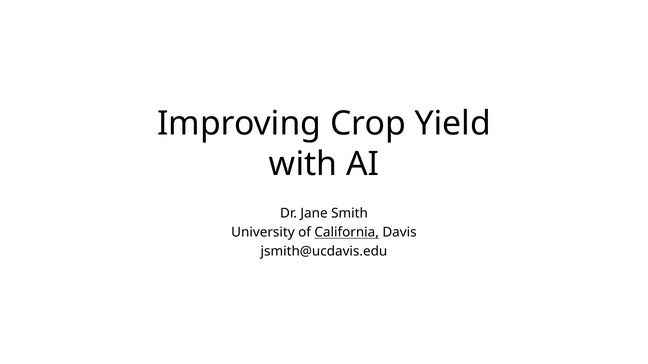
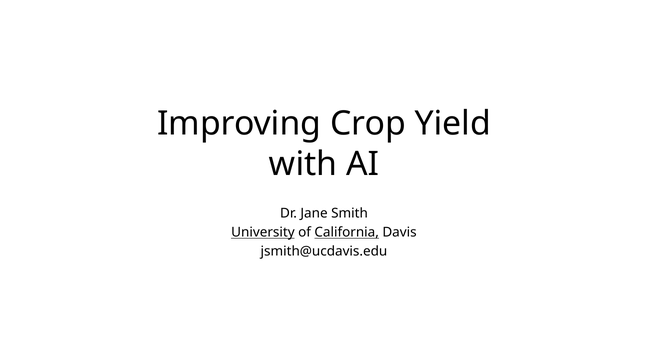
University underline: none -> present (263, 233)
